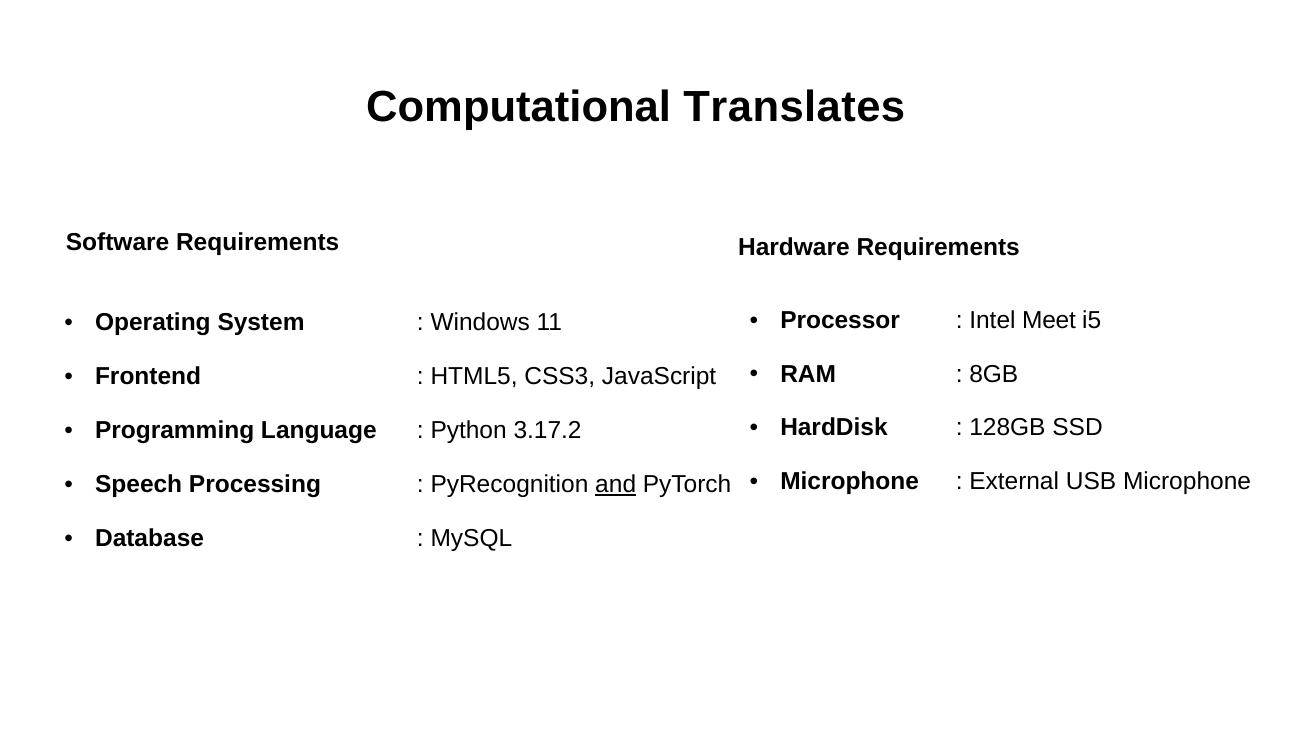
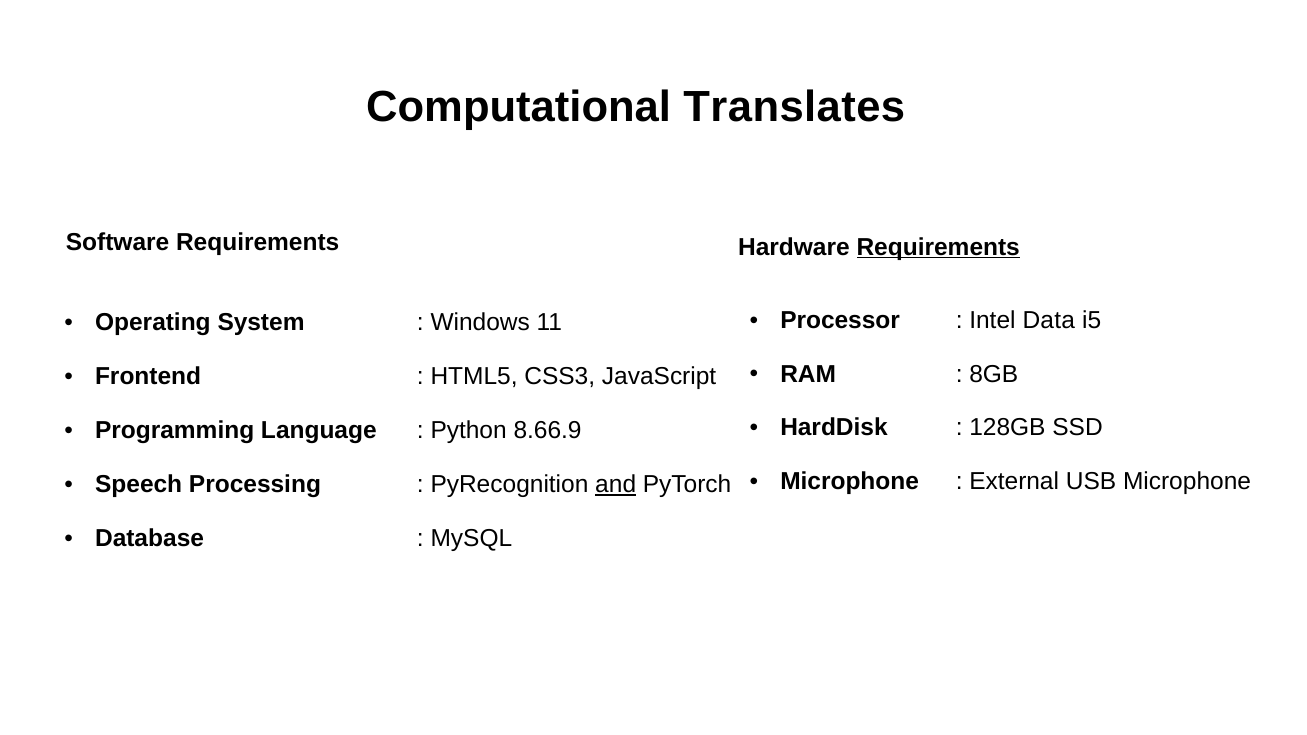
Requirements underline: none -> present (938, 247)
Meet: Meet -> Data (1049, 320)
3.17.2: 3.17.2 -> 8.66.9 (548, 431)
